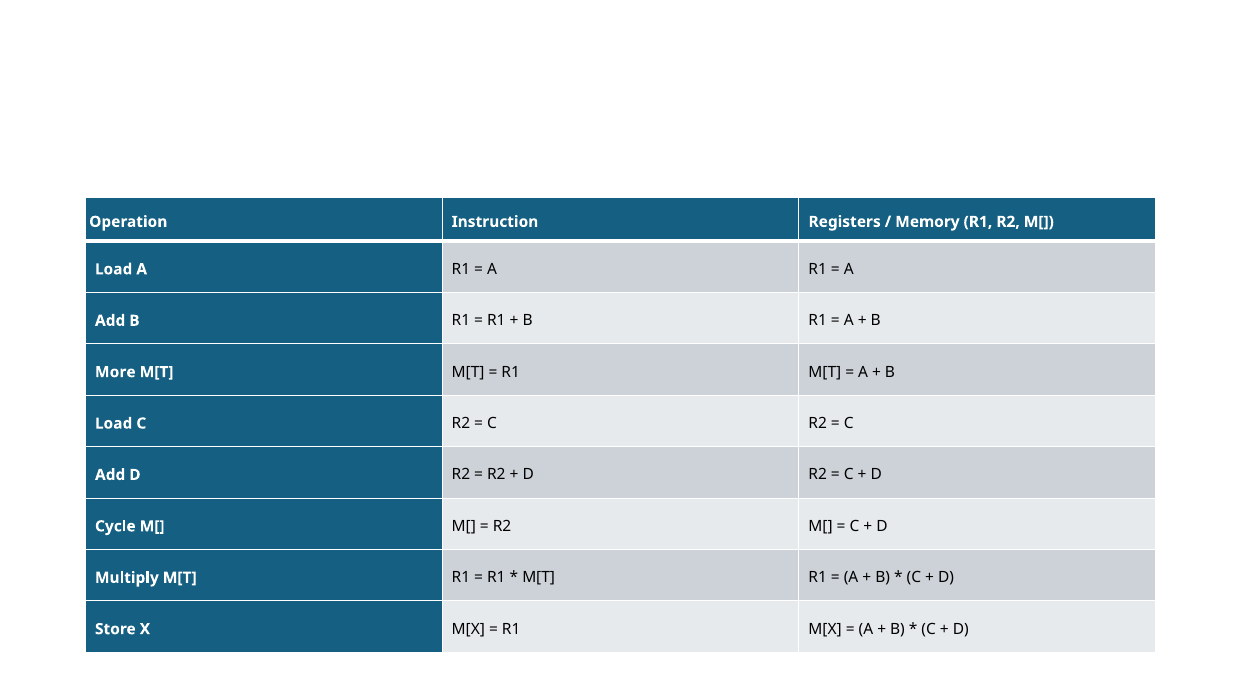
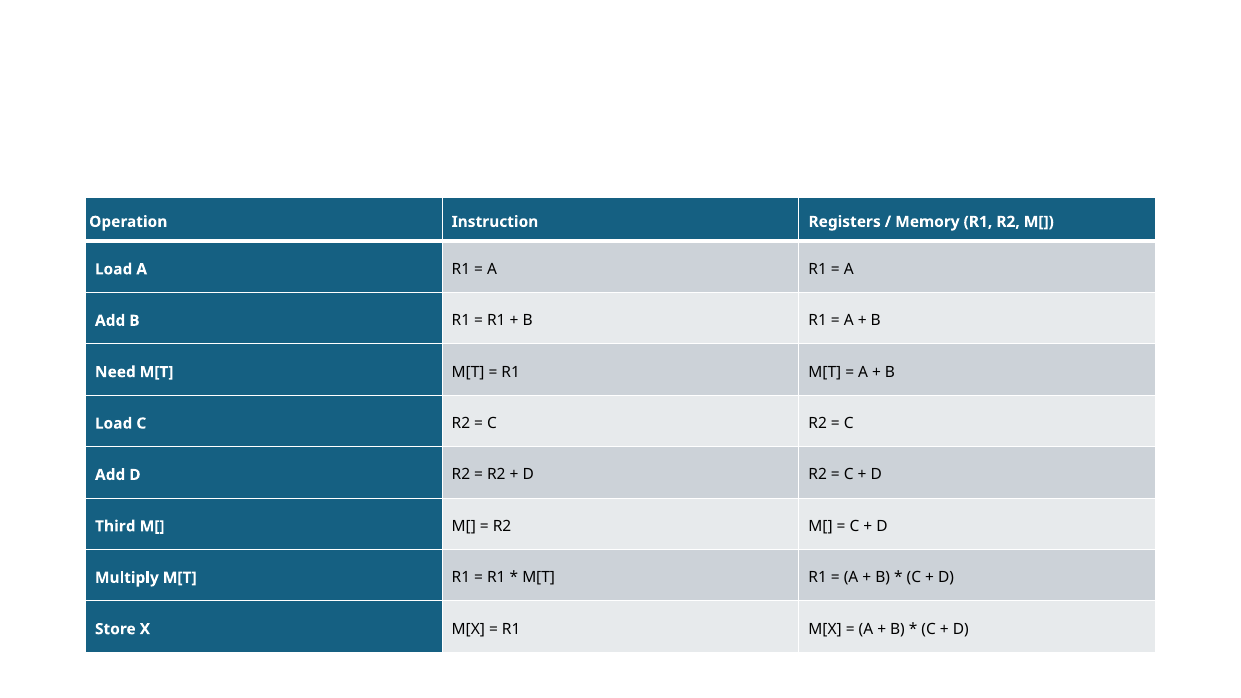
More: More -> Need (115, 372)
Cycle: Cycle -> Third (115, 526)
